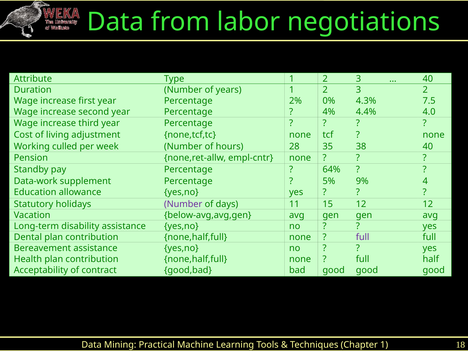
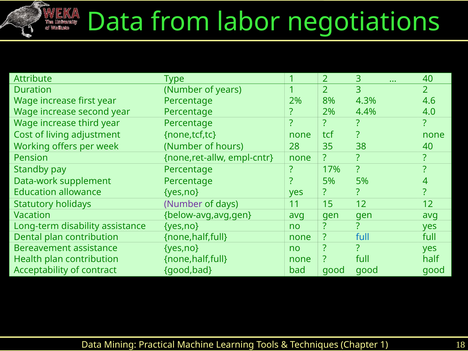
0%: 0% -> 8% (329, 101)
7.5: 7.5 -> 4.6 (429, 101)
4%: 4% -> 2% (329, 112)
culled: culled -> offers (65, 146)
64%: 64% -> 17% (332, 170)
9%: 9% -> 5% (362, 181)
full colour: purple -> blue (363, 237)
